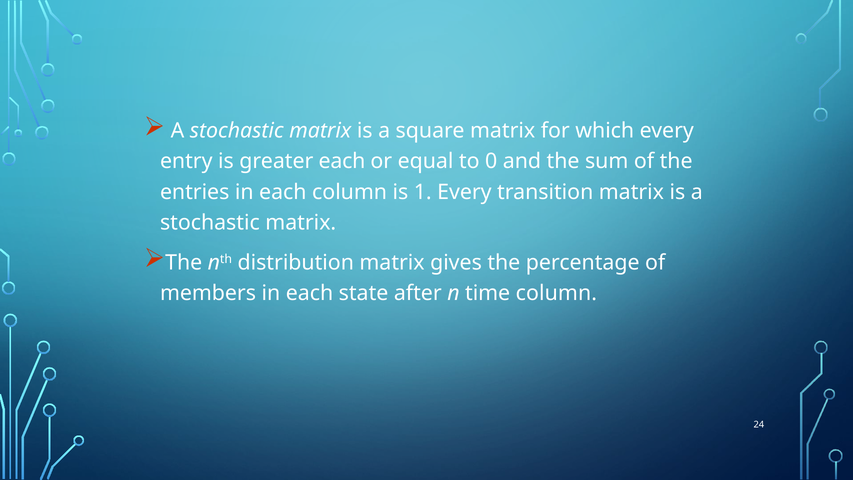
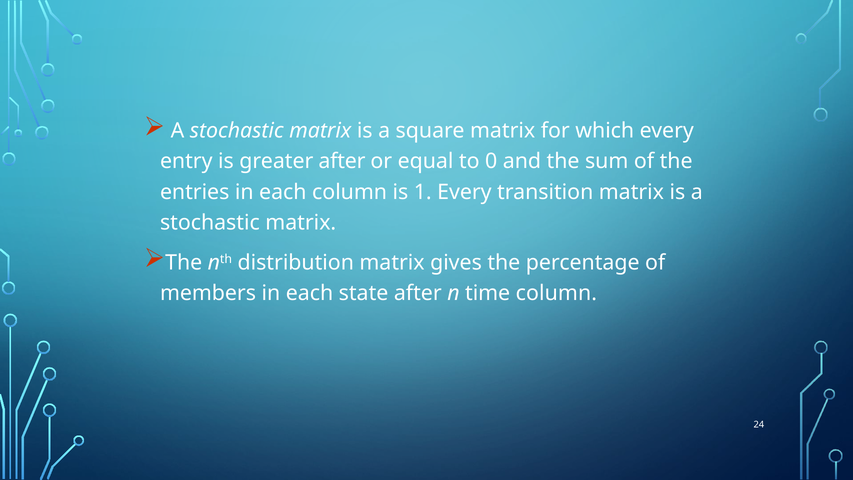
greater each: each -> after (342, 161)
